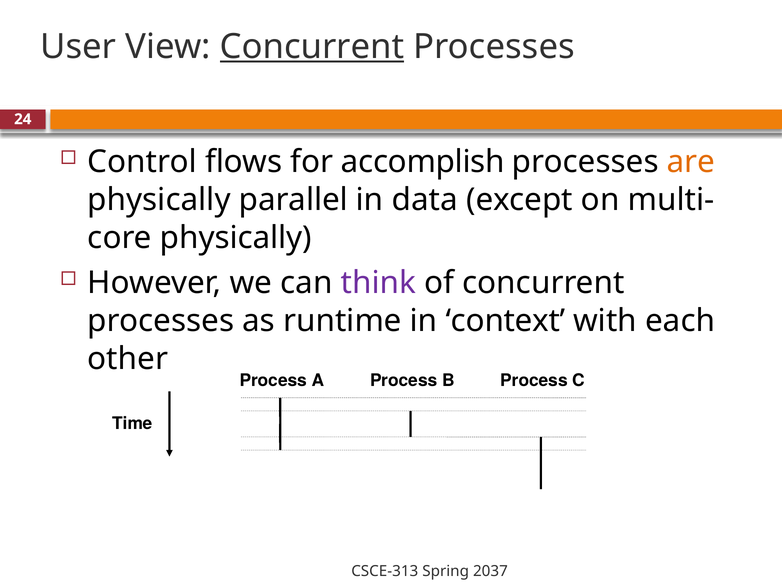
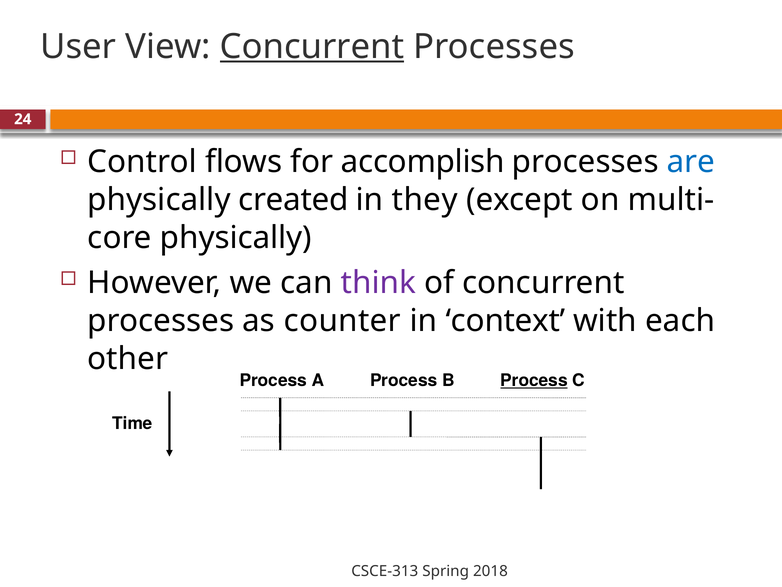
are colour: orange -> blue (691, 162)
parallel: parallel -> created (293, 200)
data: data -> they (425, 200)
runtime: runtime -> counter (342, 321)
Process underline: none -> present (534, 380)
2037: 2037 -> 2018 (490, 571)
